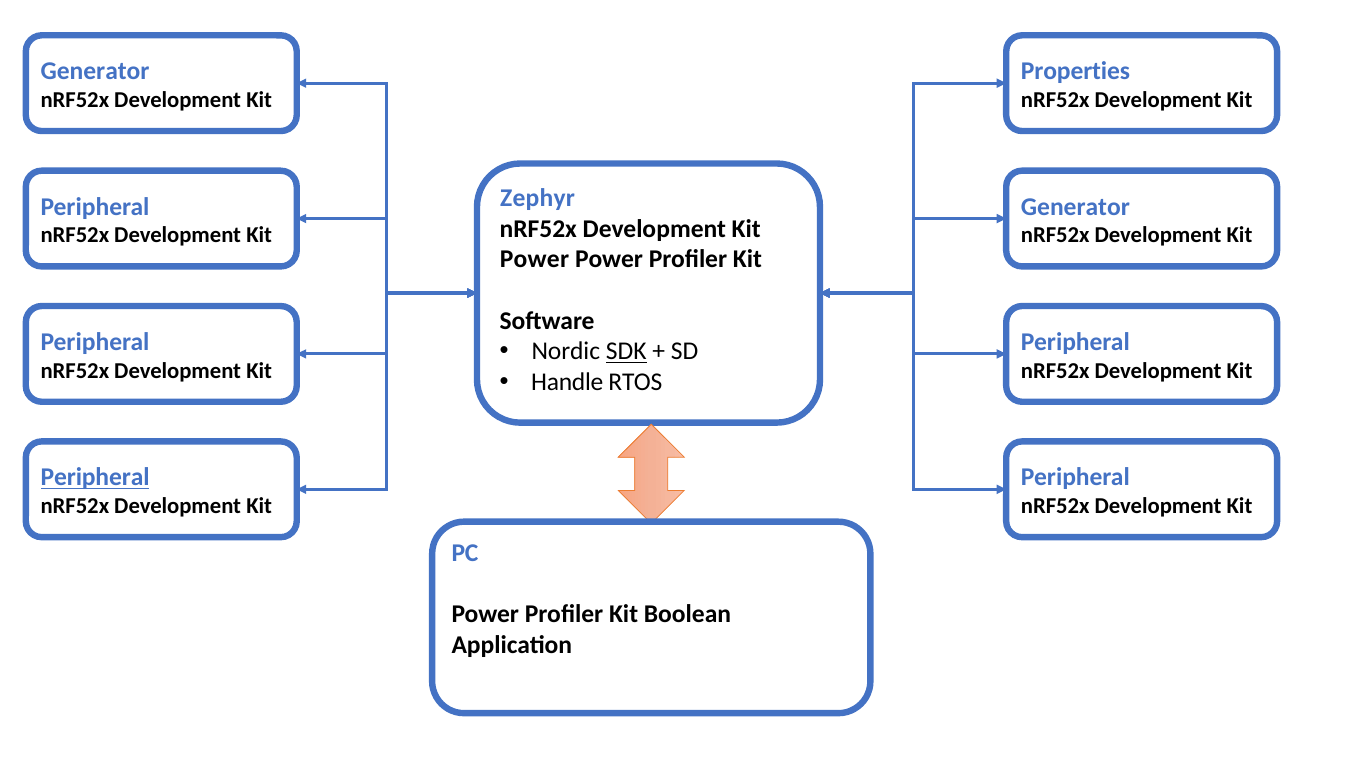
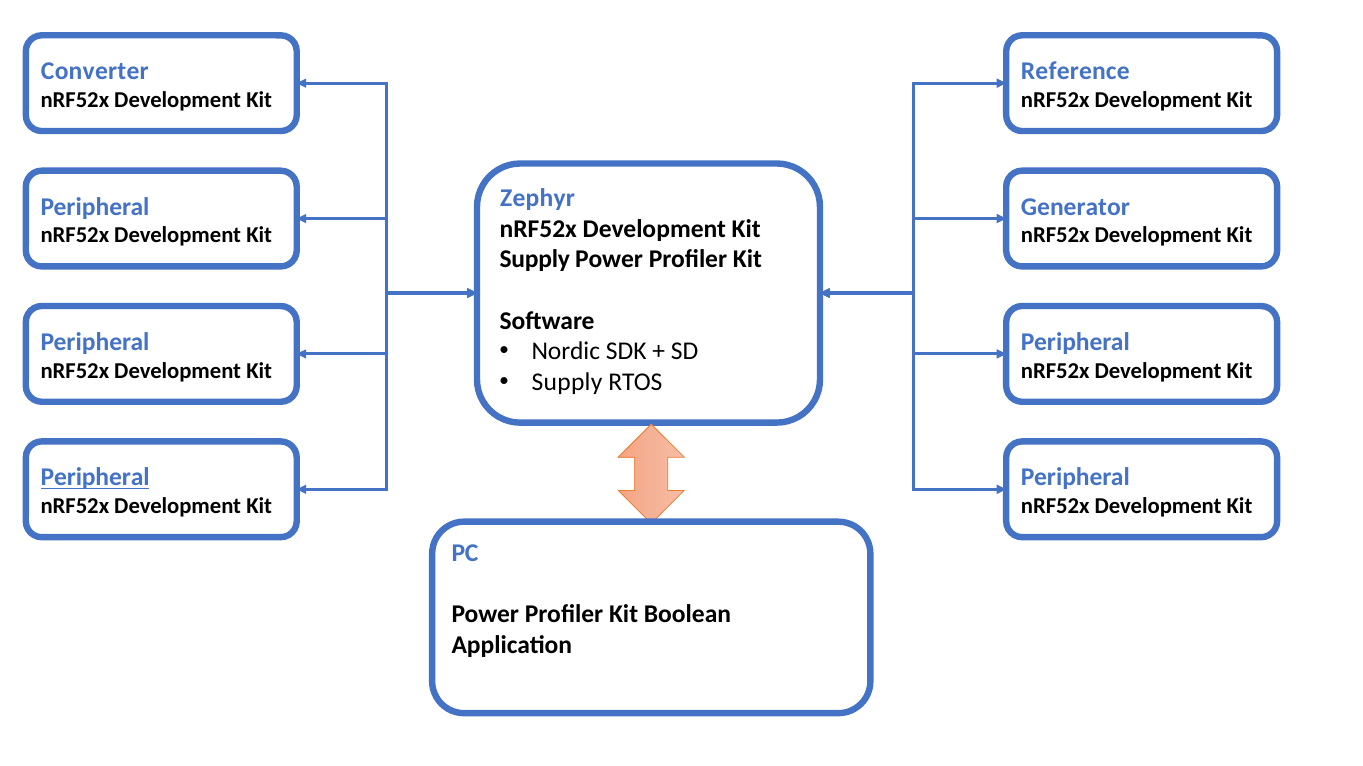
Generator: Generator -> Converter (95, 71)
Properties: Properties -> Reference (1075, 71)
Power: Power -> Supply (535, 260)
SDK underline: present -> none (626, 352)
Handle: Handle -> Supply (567, 382)
